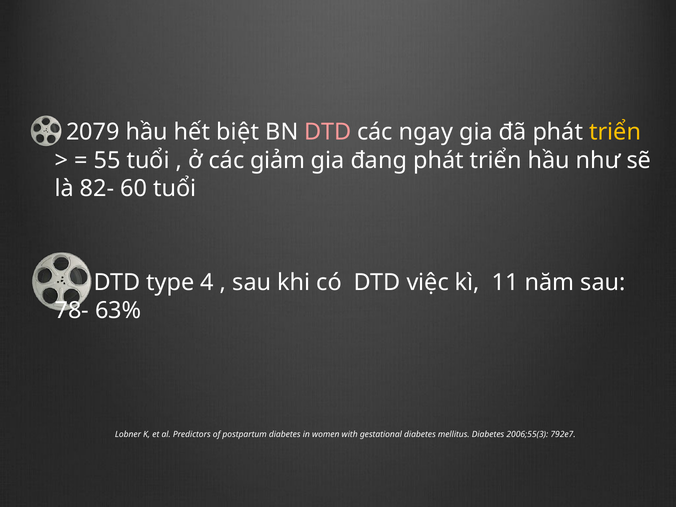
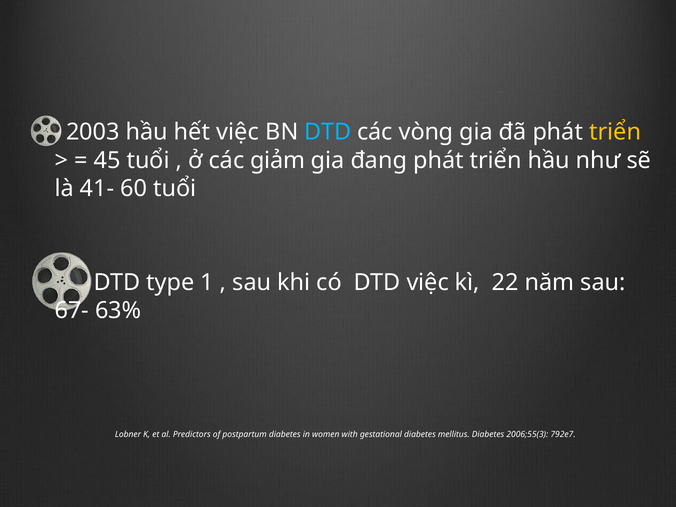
2079: 2079 -> 2003 (93, 132)
hết biệt: biệt -> việc (238, 132)
DTD colour: pink -> light blue (328, 132)
ngay: ngay -> vòng (426, 132)
55: 55 -> 45 (107, 160)
82-: 82- -> 41- (97, 189)
4: 4 -> 1 (207, 282)
11: 11 -> 22 (505, 282)
78-: 78- -> 67- (72, 311)
